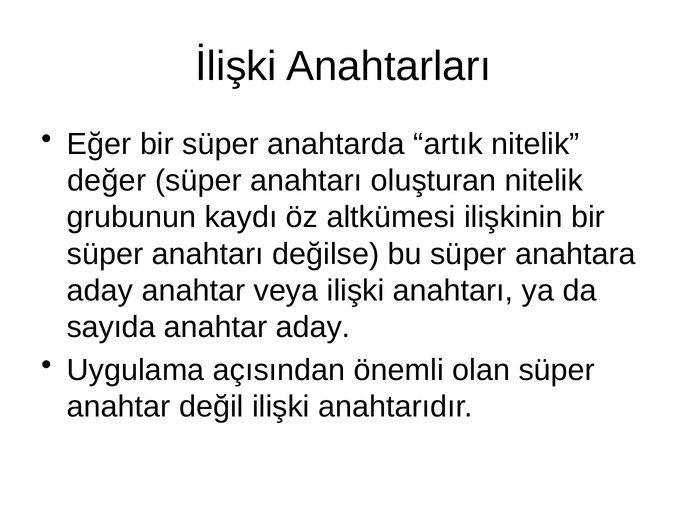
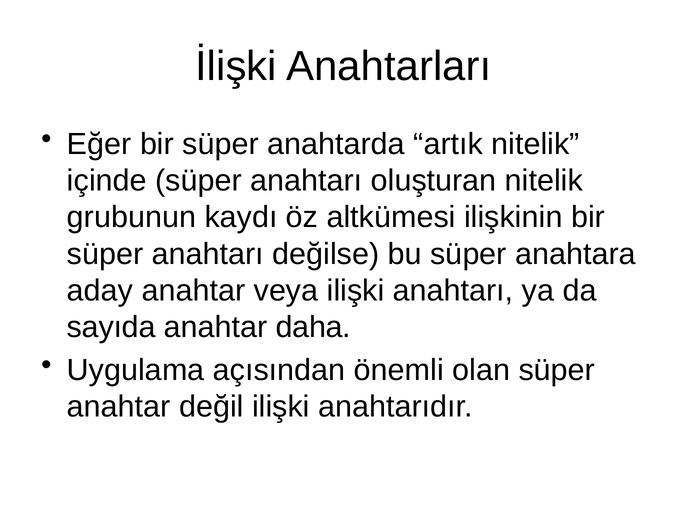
değer: değer -> içinde (107, 181)
anahtar aday: aday -> daha (313, 327)
